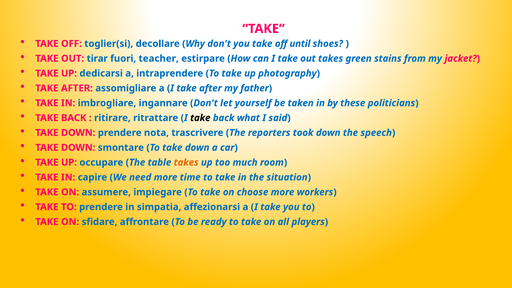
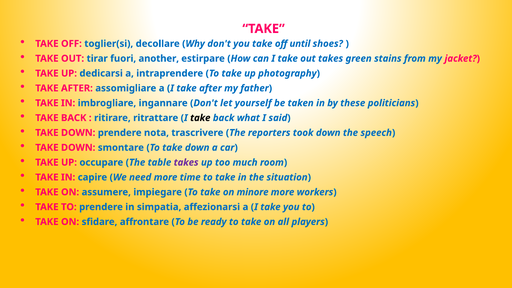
teacher: teacher -> another (159, 59)
takes colour: orange -> purple (186, 162)
choose: choose -> minore (253, 192)
